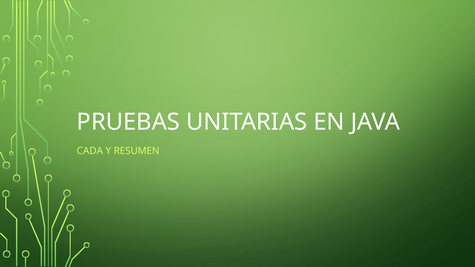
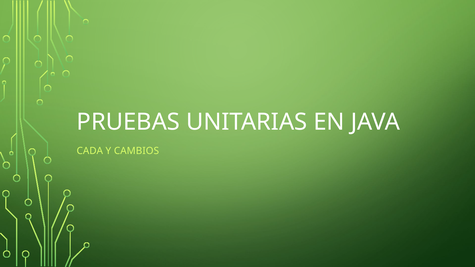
RESUMEN: RESUMEN -> CAMBIOS (136, 151)
